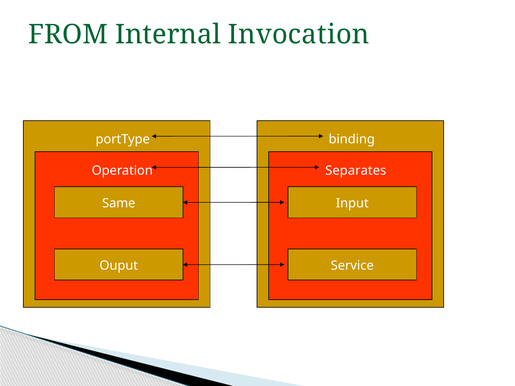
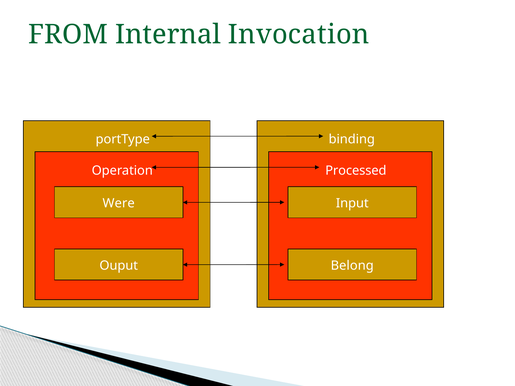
Separates: Separates -> Processed (356, 171)
Same: Same -> Were (119, 203)
Service: Service -> Belong (352, 266)
